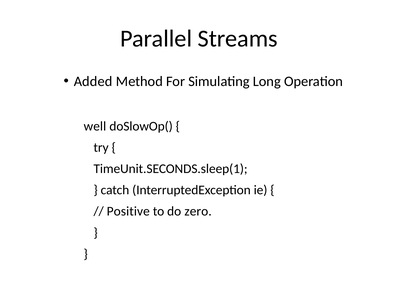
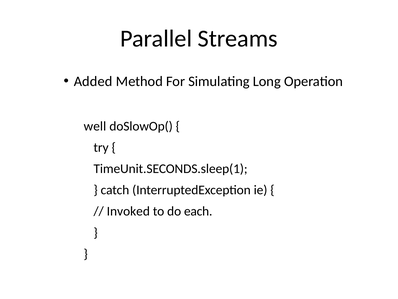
Positive: Positive -> Invoked (128, 211)
zero: zero -> each (198, 211)
